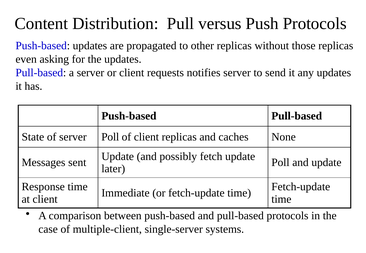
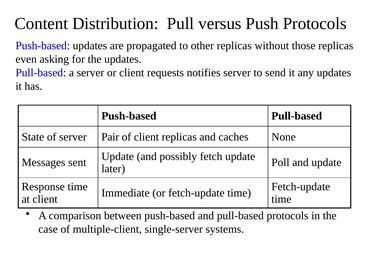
server Poll: Poll -> Pair (110, 137)
